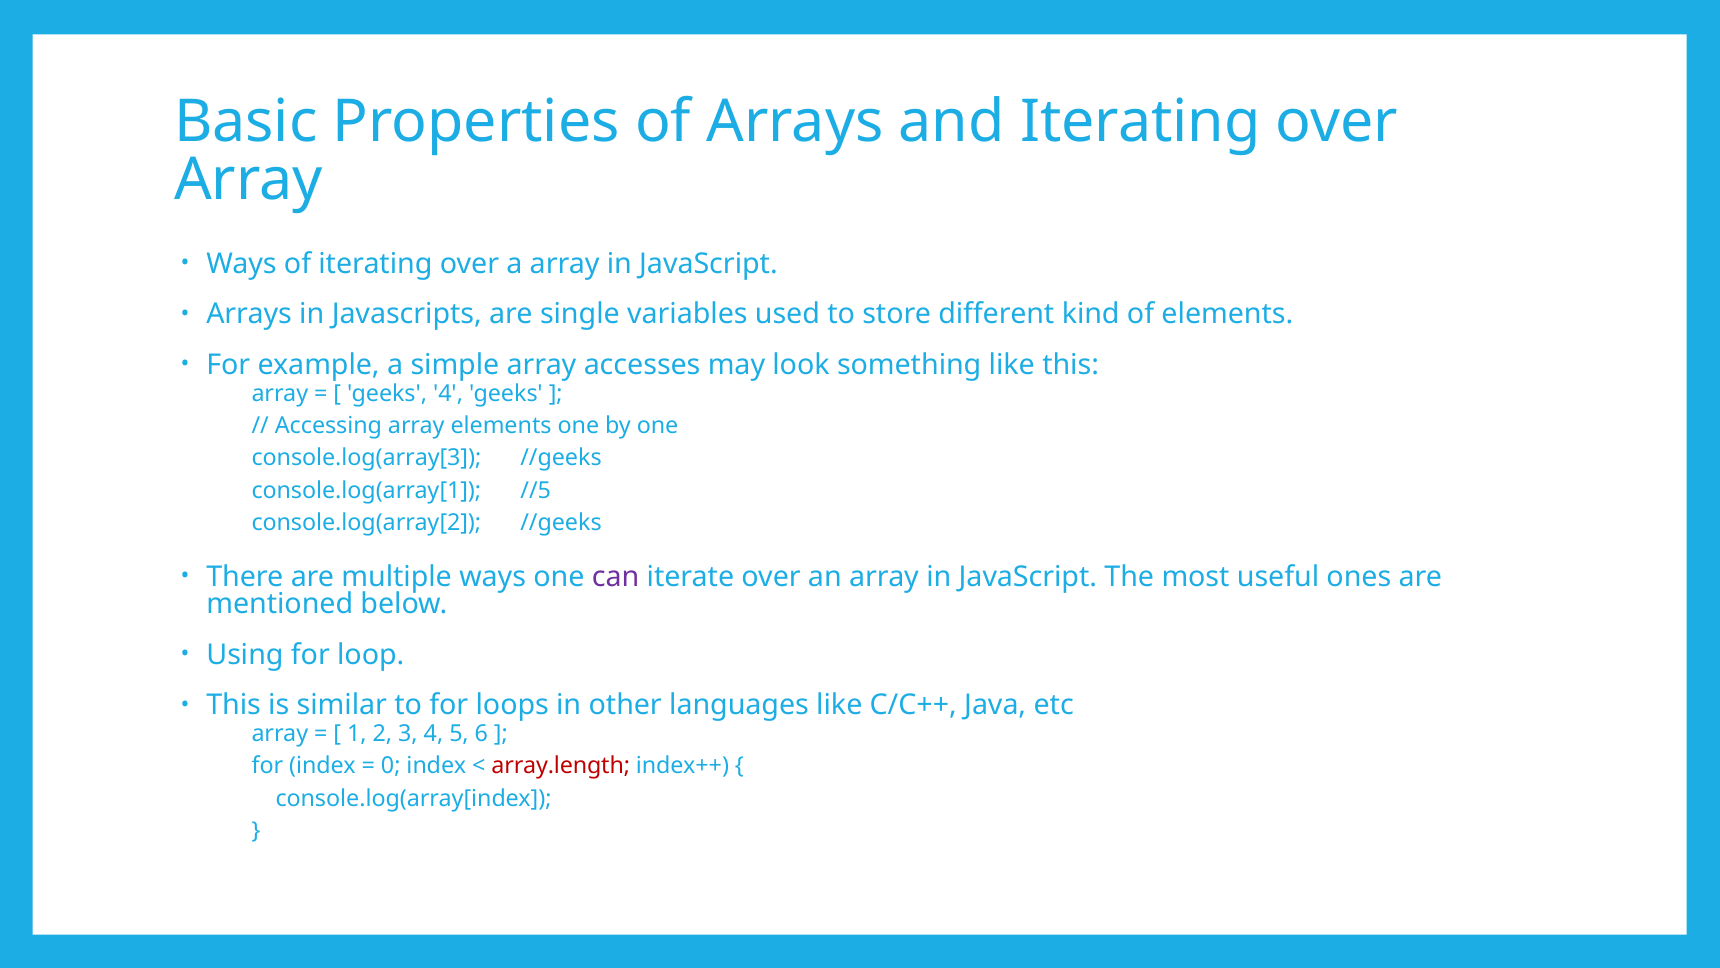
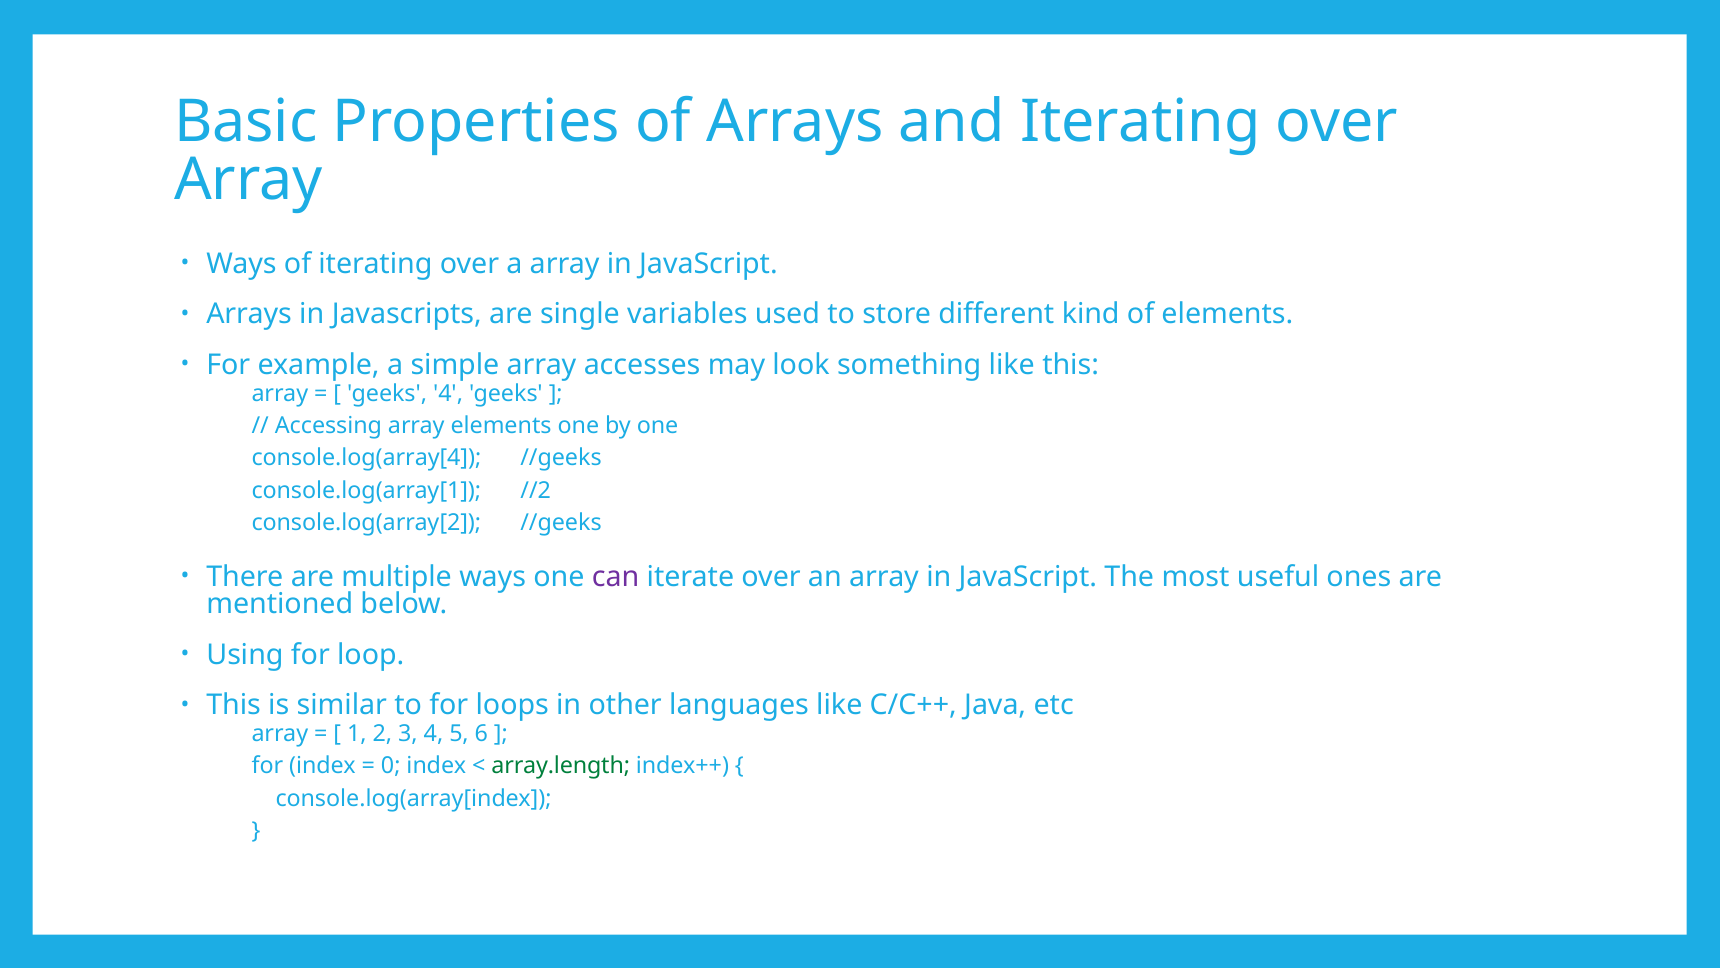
console.log(array[3: console.log(array[3 -> console.log(array[4 (366, 458)
//5: //5 -> //2 (536, 490)
array.length colour: red -> green (561, 766)
